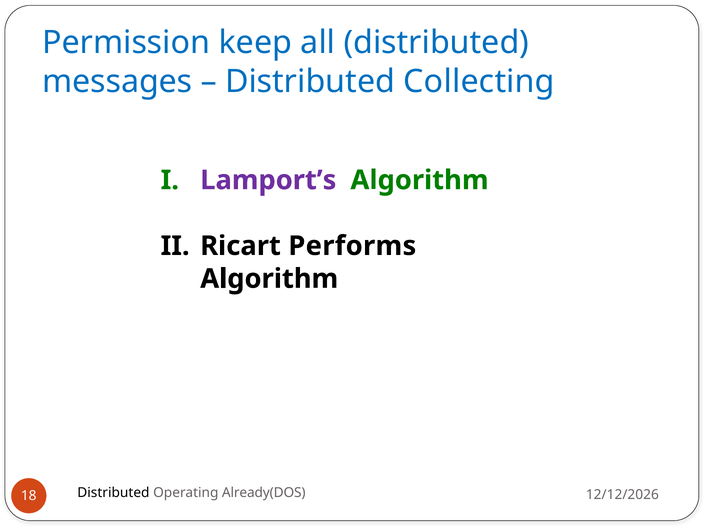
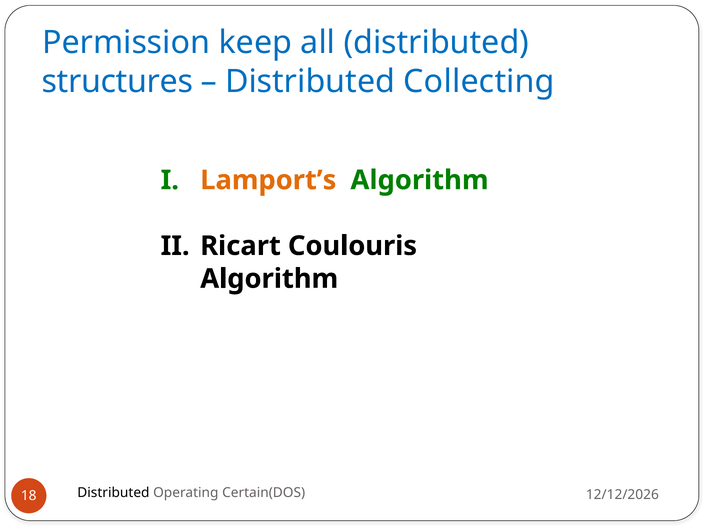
messages: messages -> structures (117, 81)
Lamport’s colour: purple -> orange (268, 180)
Performs: Performs -> Coulouris (352, 246)
Already(DOS: Already(DOS -> Certain(DOS (264, 493)
